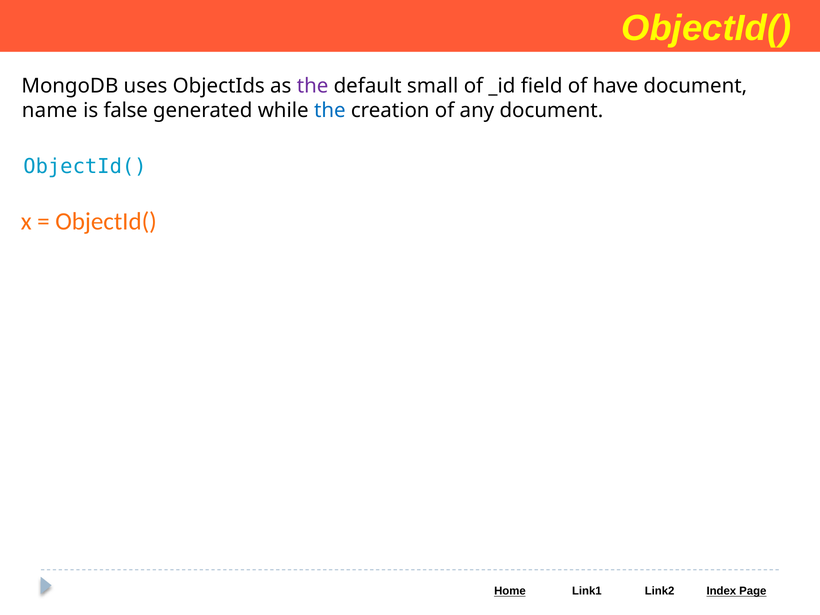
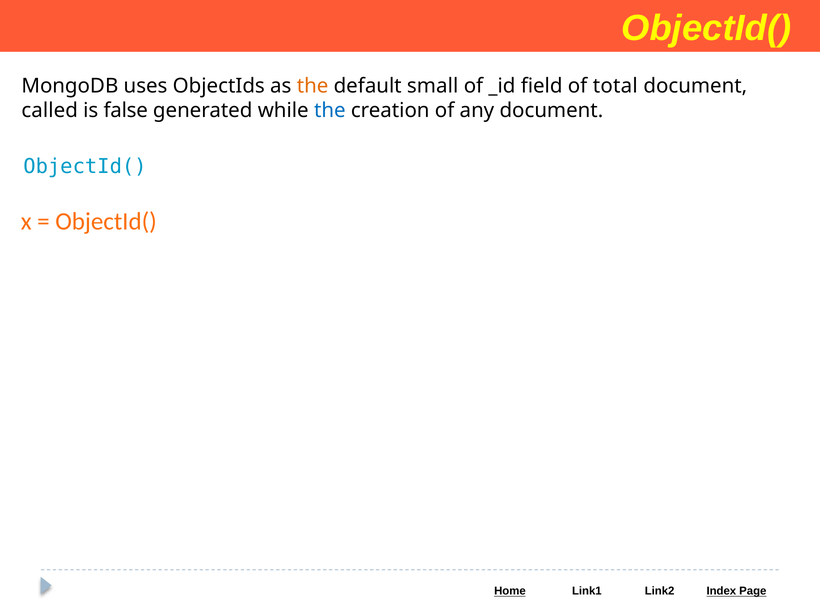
the colour: purple -> orange (313, 86)
have: have -> total (615, 86)
name: name -> called (50, 111)
